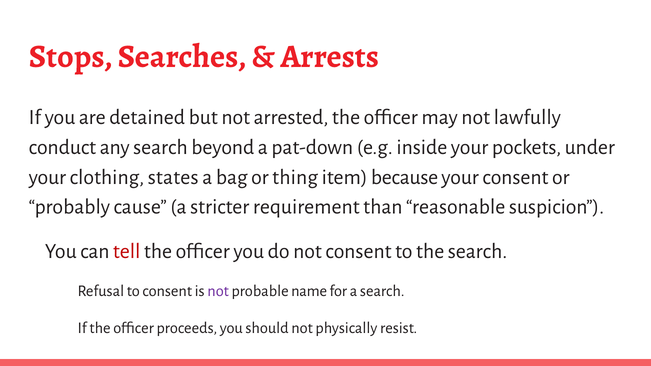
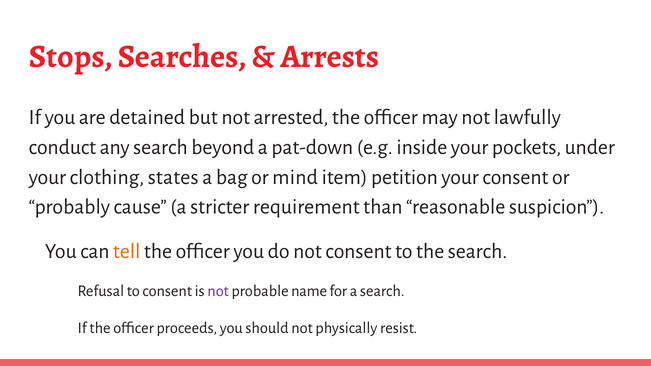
thing: thing -> mind (295, 177)
because: because -> petition (404, 177)
tell colour: red -> orange (127, 251)
